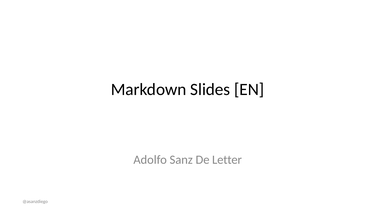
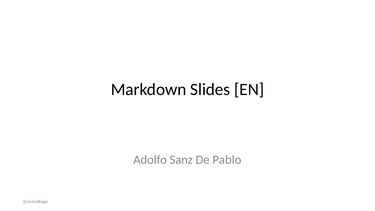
Letter: Letter -> Pablo (227, 160)
